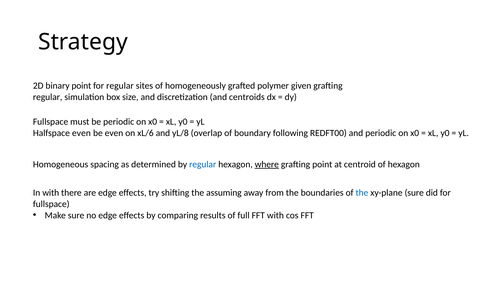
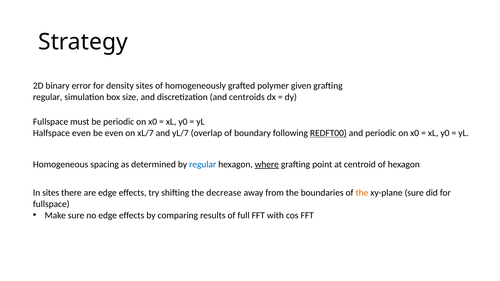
binary point: point -> error (81, 86)
for regular: regular -> density (120, 86)
xL/6: xL/6 -> xL/7 (145, 133)
yL/8: yL/8 -> yL/7 (180, 133)
REDFT00 underline: none -> present (328, 133)
In with: with -> sites (51, 193)
assuming: assuming -> decrease (224, 193)
the colour: blue -> orange (362, 193)
